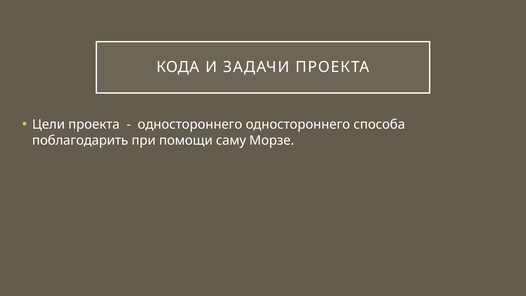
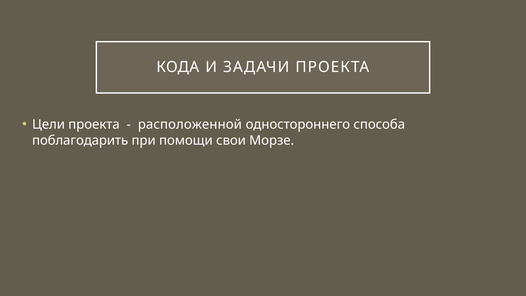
одностороннего: одностороннего -> расположенной (190, 125)
саму: саму -> свои (231, 140)
